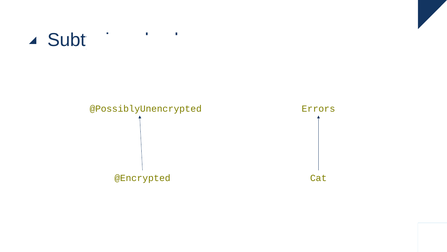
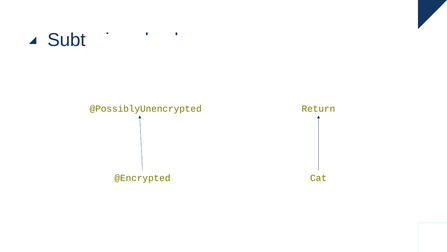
Errors: Errors -> Return (318, 109)
